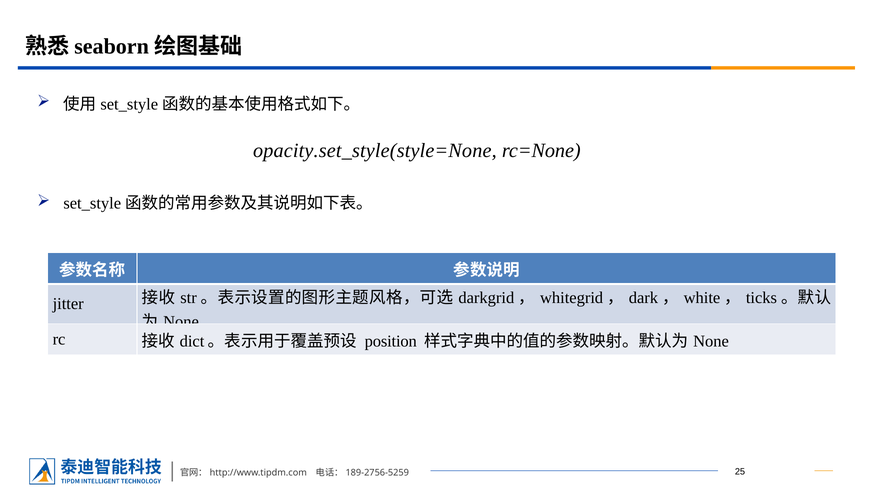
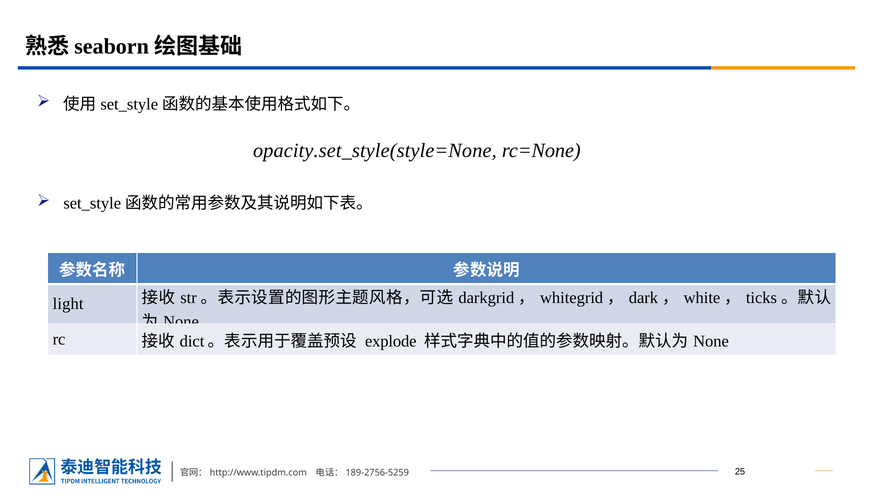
jitter: jitter -> light (68, 304)
position: position -> explode (391, 341)
